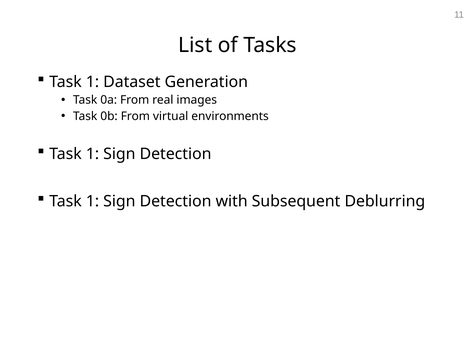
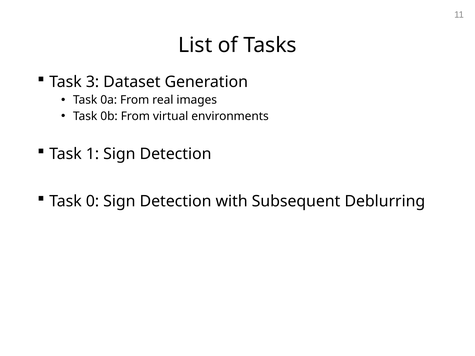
1: 1 -> 3 (92, 82)
1: 1 -> 0 (92, 201)
